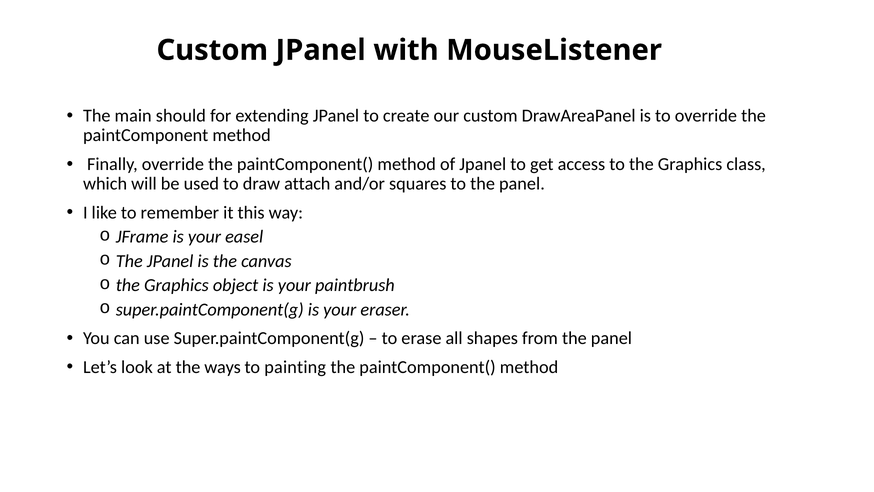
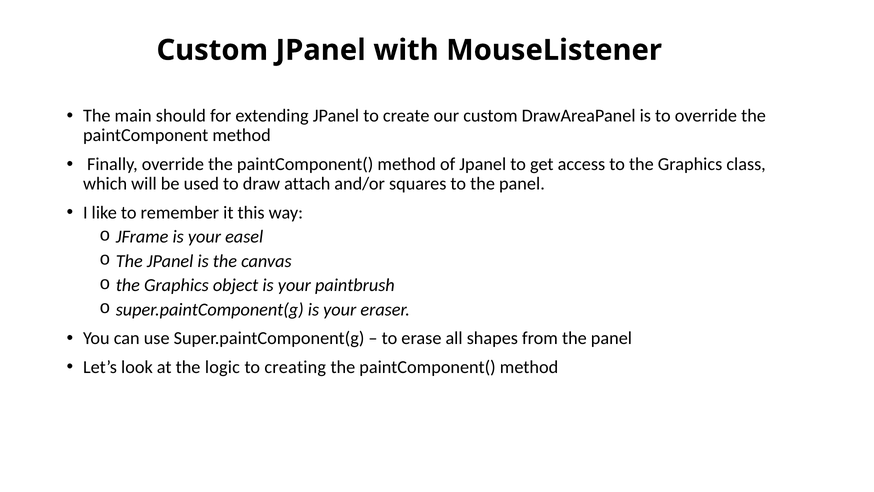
ways: ways -> logic (222, 367)
painting: painting -> creating (295, 367)
